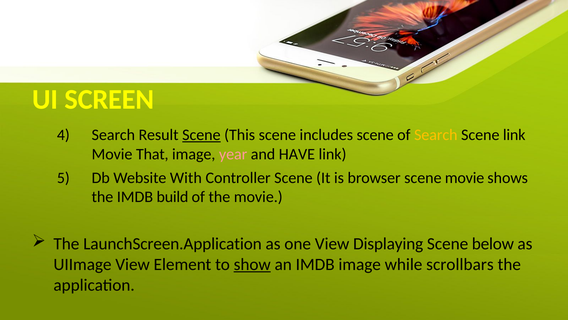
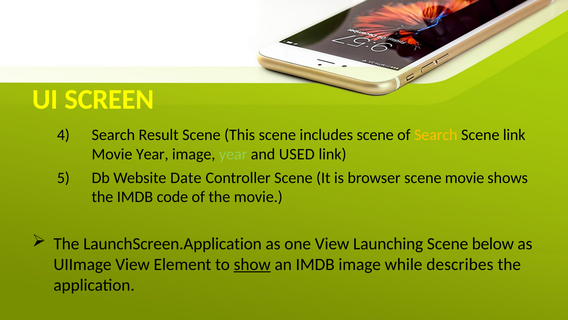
Scene underline: present -> none (201, 135)
Movie That: That -> Year (152, 154)
year colour: pink -> light green (233, 154)
HAVE: HAVE -> USED (297, 154)
With: With -> Date (186, 178)
build: build -> code (172, 197)
Displaying: Displaying -> Launching (388, 244)
scrollbars: scrollbars -> describes (460, 264)
